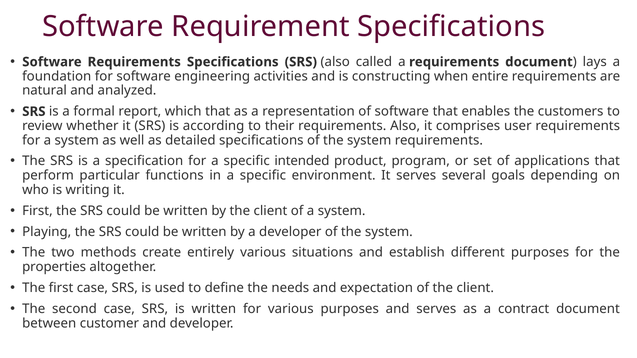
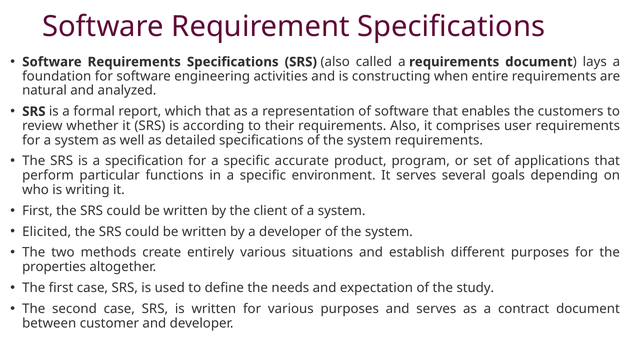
intended: intended -> accurate (302, 161)
Playing: Playing -> Elicited (47, 232)
of the client: client -> study (475, 288)
